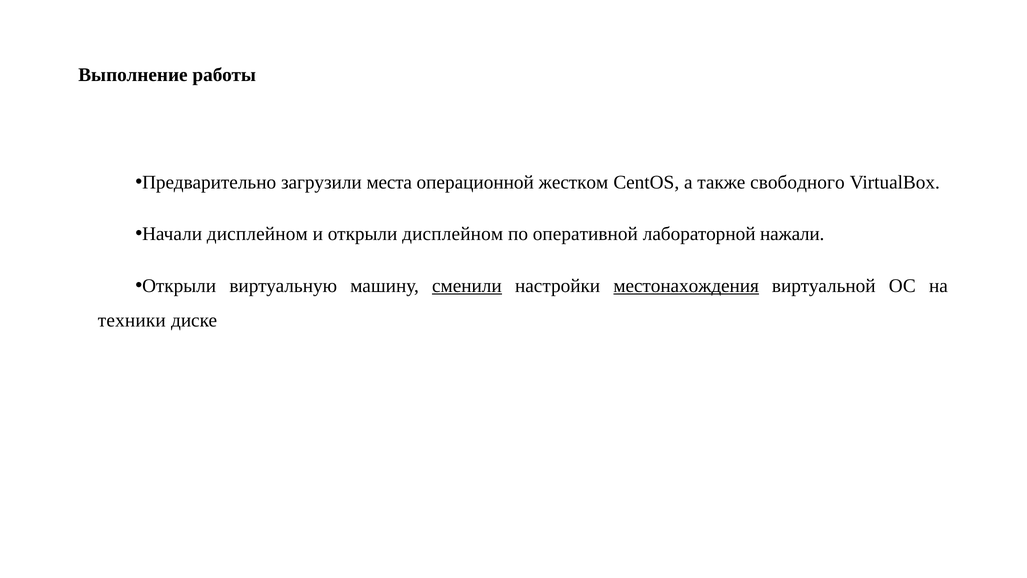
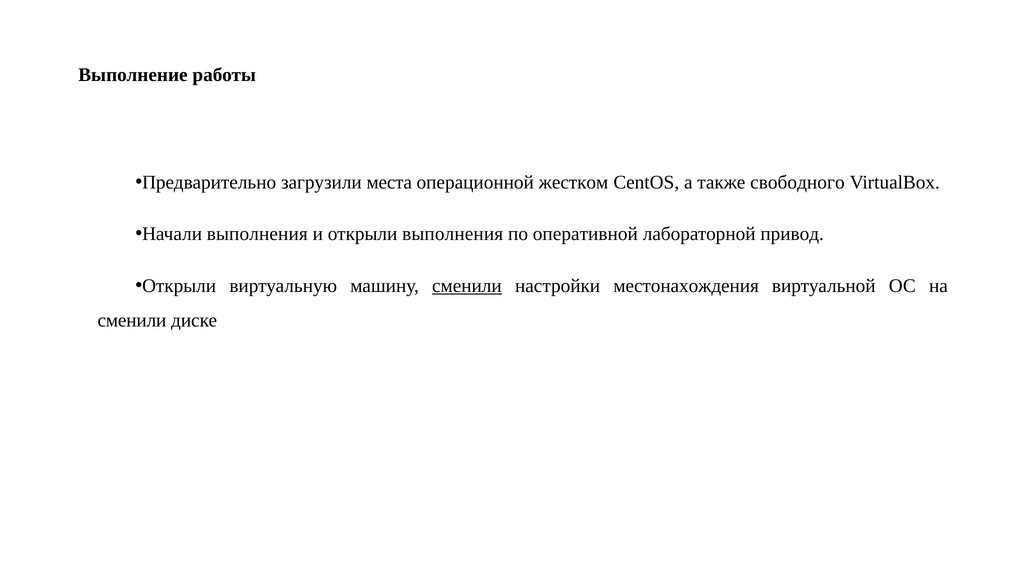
Начали дисплейном: дисплейном -> выполнения (257, 234)
открыли дисплейном: дисплейном -> выполнения (453, 234)
нажали: нажали -> привод (792, 234)
местонахождения underline: present -> none (686, 286)
техники: техники -> сменили (132, 320)
